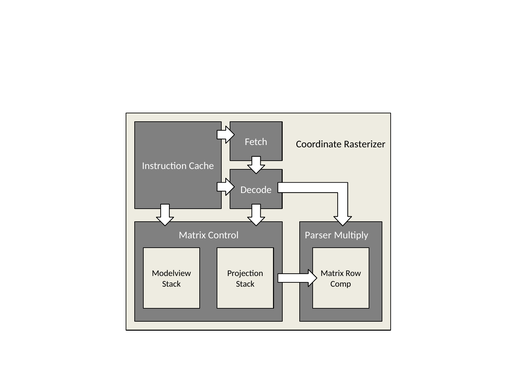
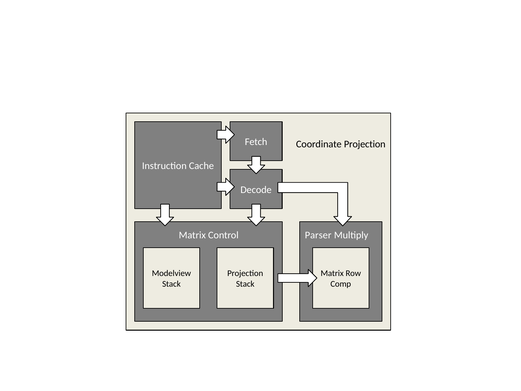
Coordinate Rasterizer: Rasterizer -> Projection (365, 144)
